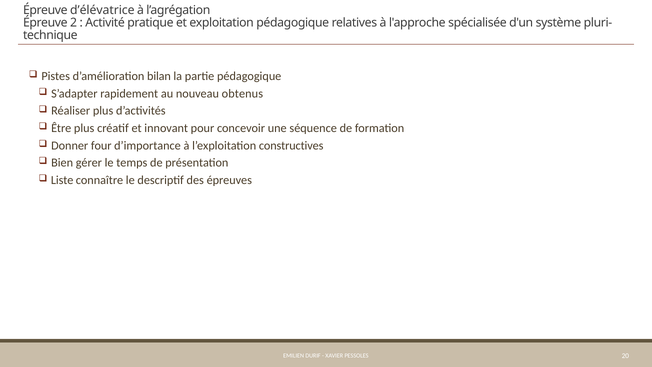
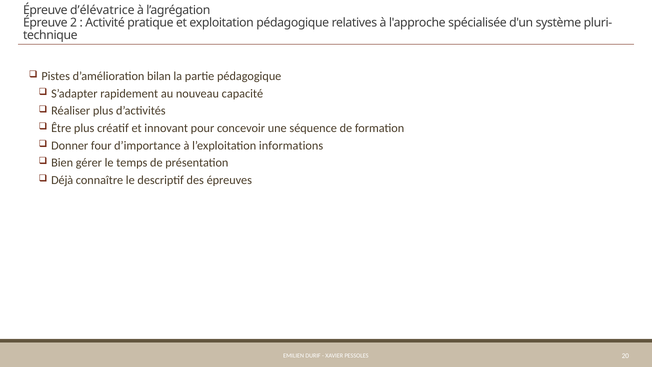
obtenus: obtenus -> capacité (242, 94)
constructives: constructives -> informations (291, 145)
Liste: Liste -> Déjà (62, 180)
